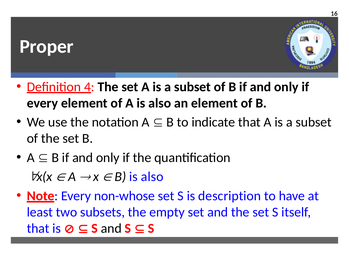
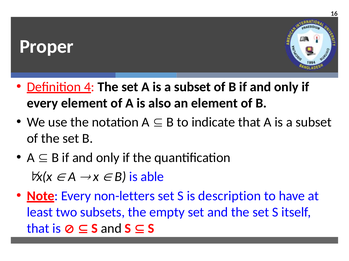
B is also: also -> able (152, 177)
non-whose: non-whose -> non-letters (124, 196)
